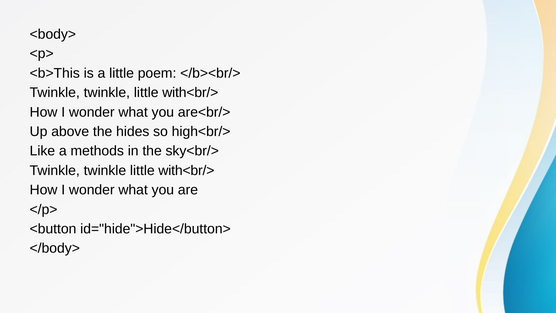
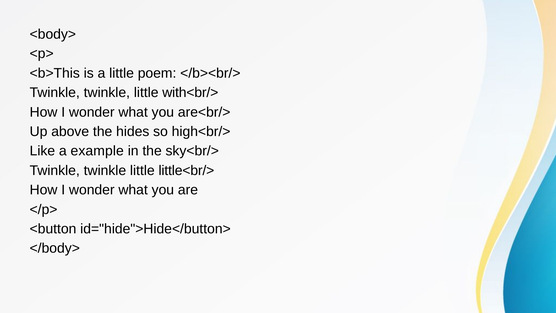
methods: methods -> example (97, 151)
with<br/>: with<br/> -> little<br/> (186, 170)
